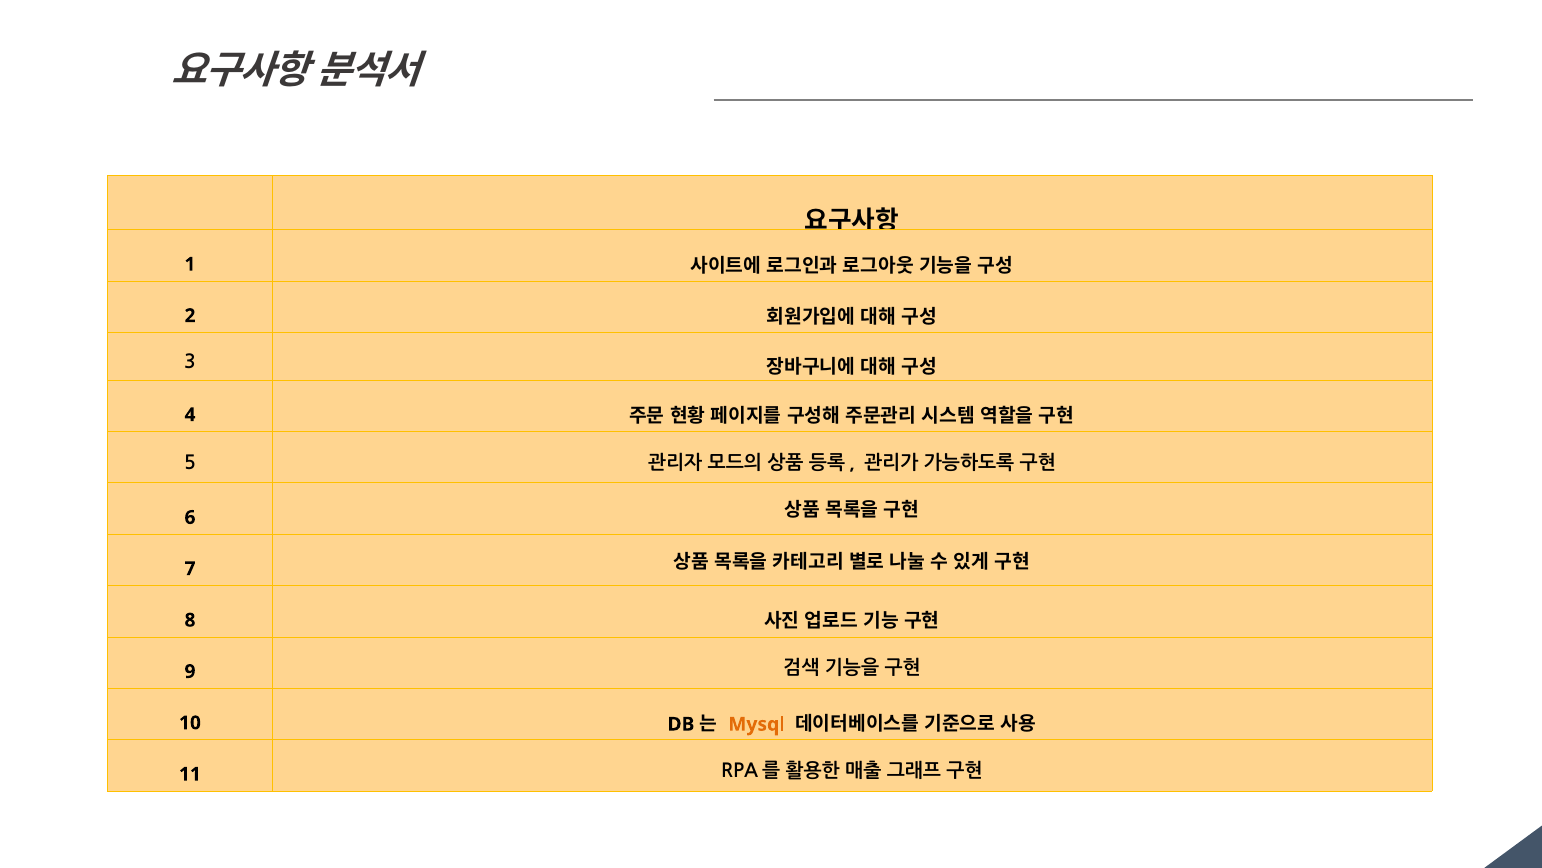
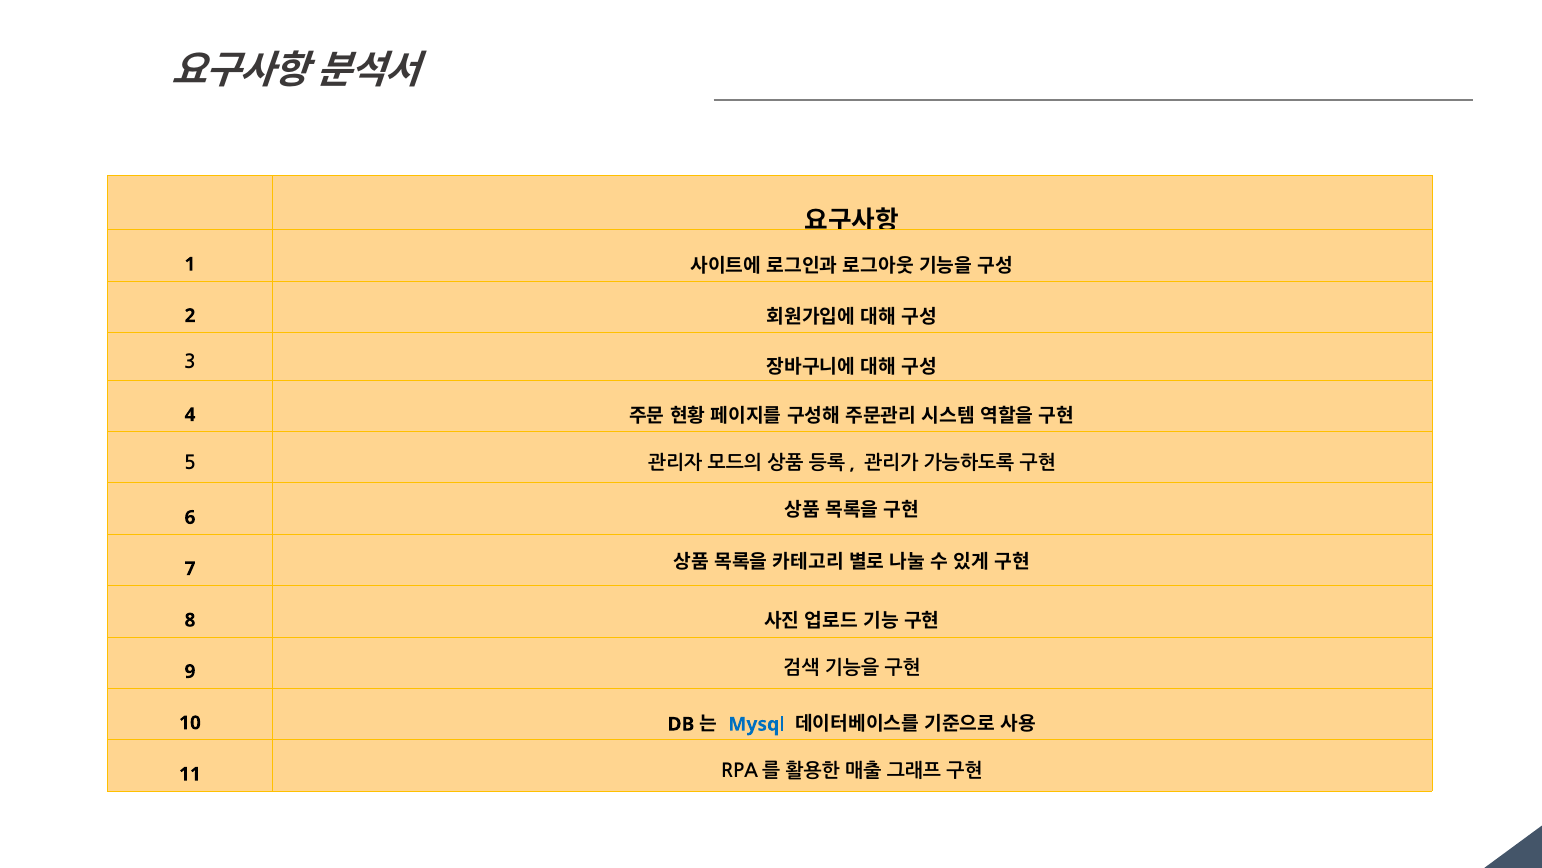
Mysql colour: orange -> blue (757, 724)
